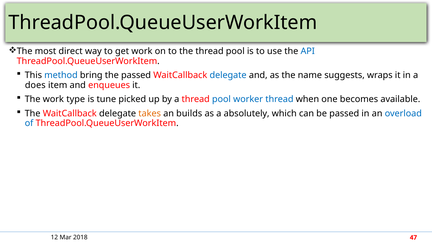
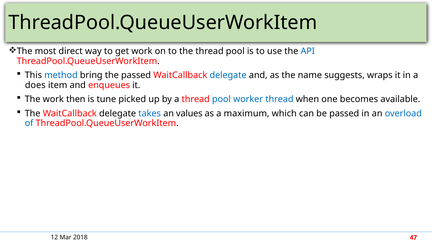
type: type -> then (76, 99)
takes colour: orange -> blue (150, 114)
builds: builds -> values (189, 114)
absolutely: absolutely -> maximum (247, 114)
